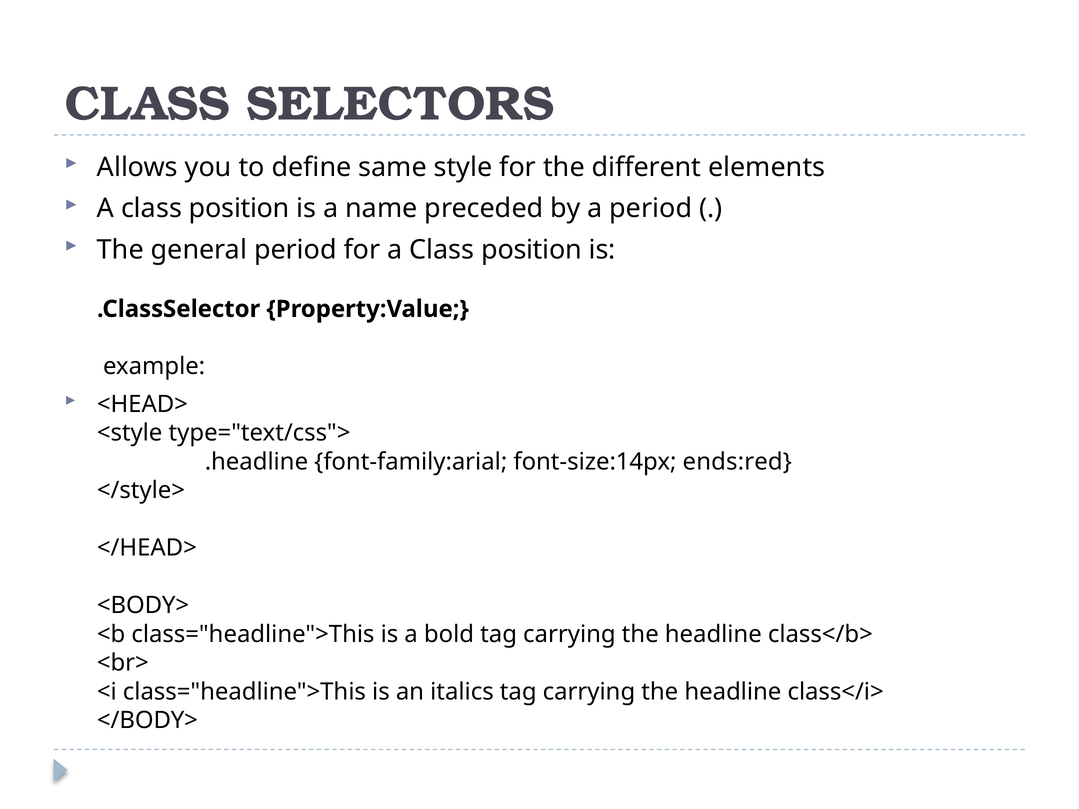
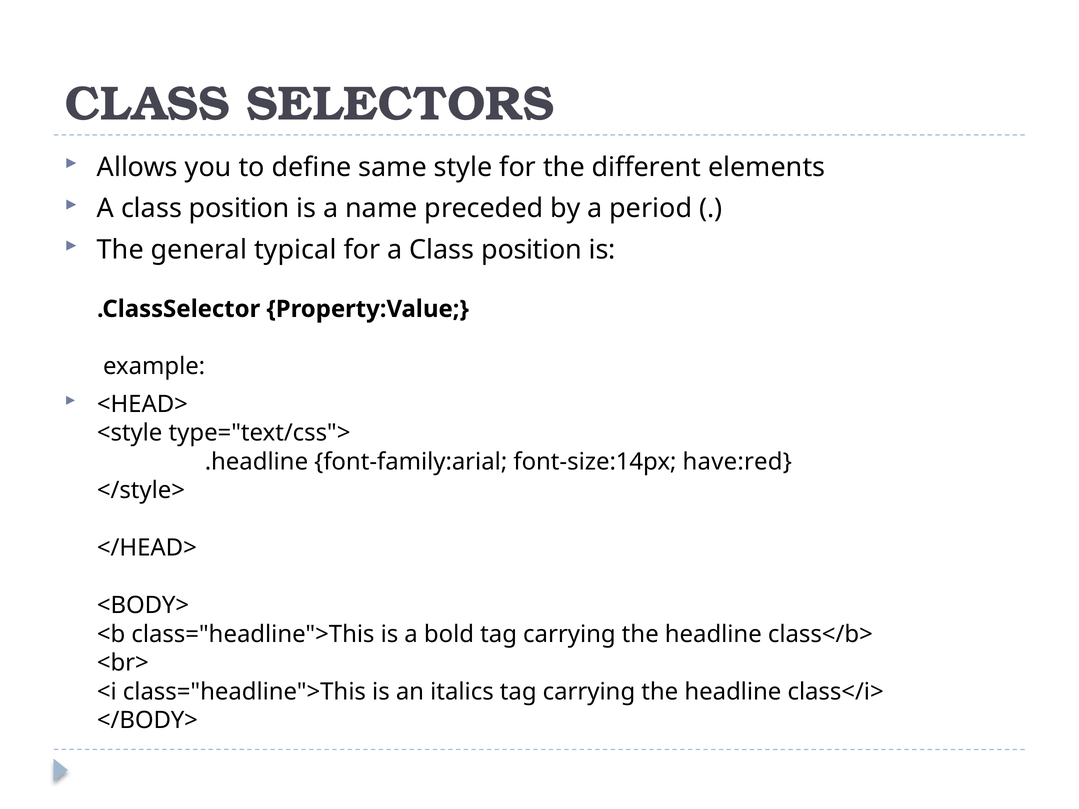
general period: period -> typical (295, 250)
ends:red: ends:red -> have:red (737, 462)
